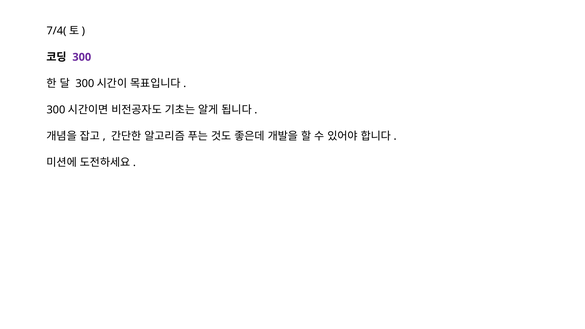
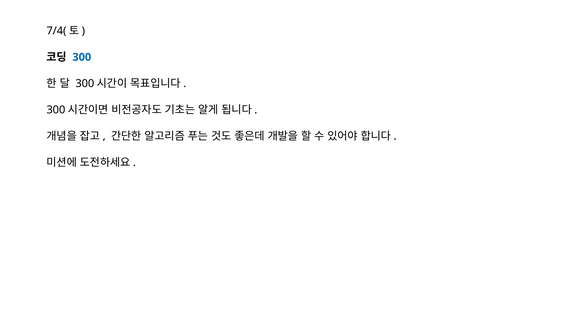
300 colour: purple -> blue (82, 57)
